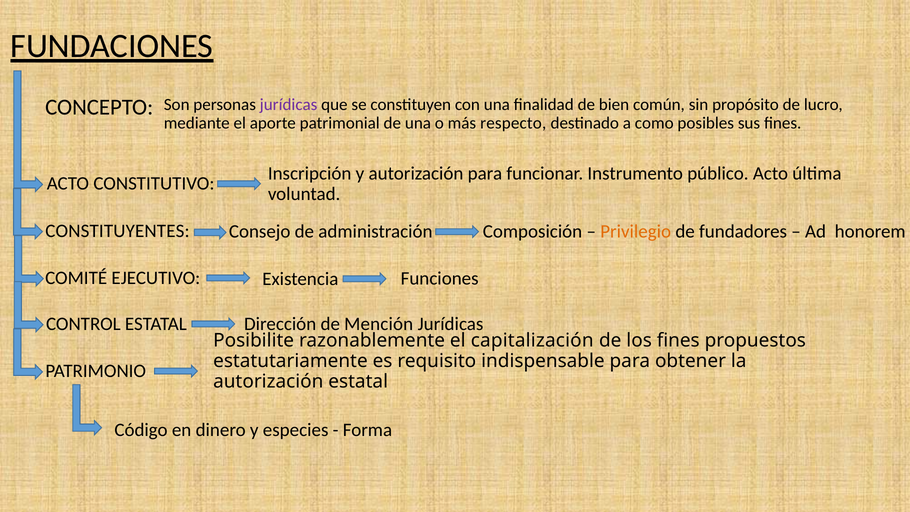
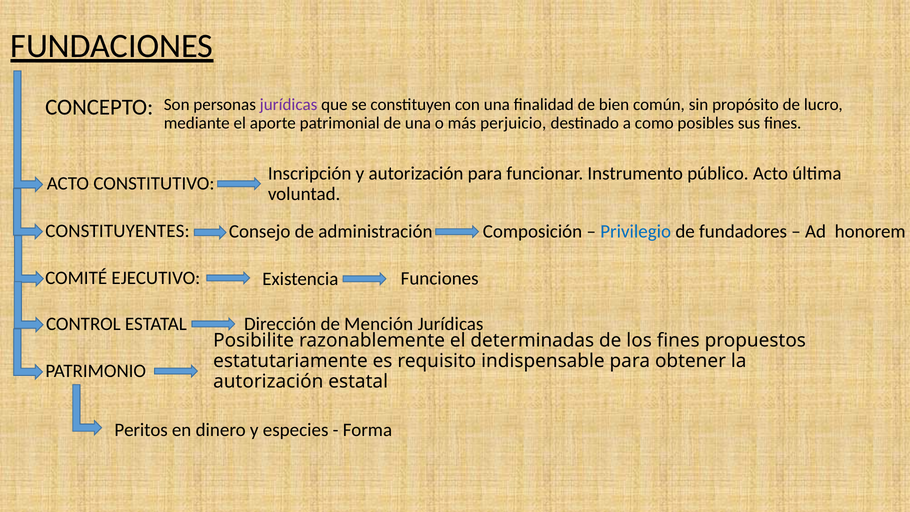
respecto: respecto -> perjuicio (513, 123)
Privilegio colour: orange -> blue (636, 231)
capitalización: capitalización -> determinadas (532, 340)
Código: Código -> Peritos (141, 430)
